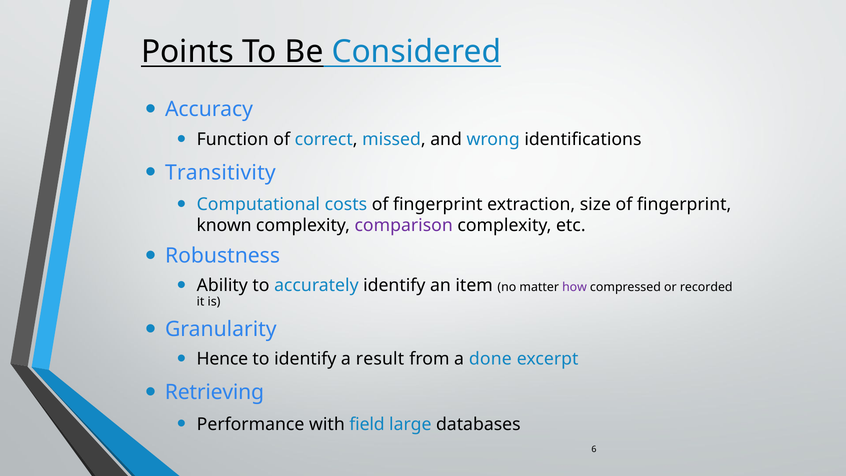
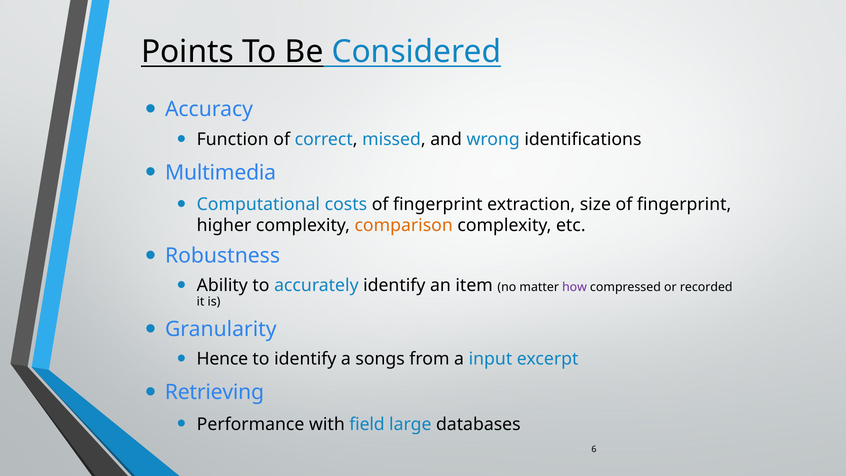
Transitivity: Transitivity -> Multimedia (221, 173)
known: known -> higher (224, 226)
comparison colour: purple -> orange (404, 226)
result: result -> songs (380, 359)
done: done -> input (490, 359)
